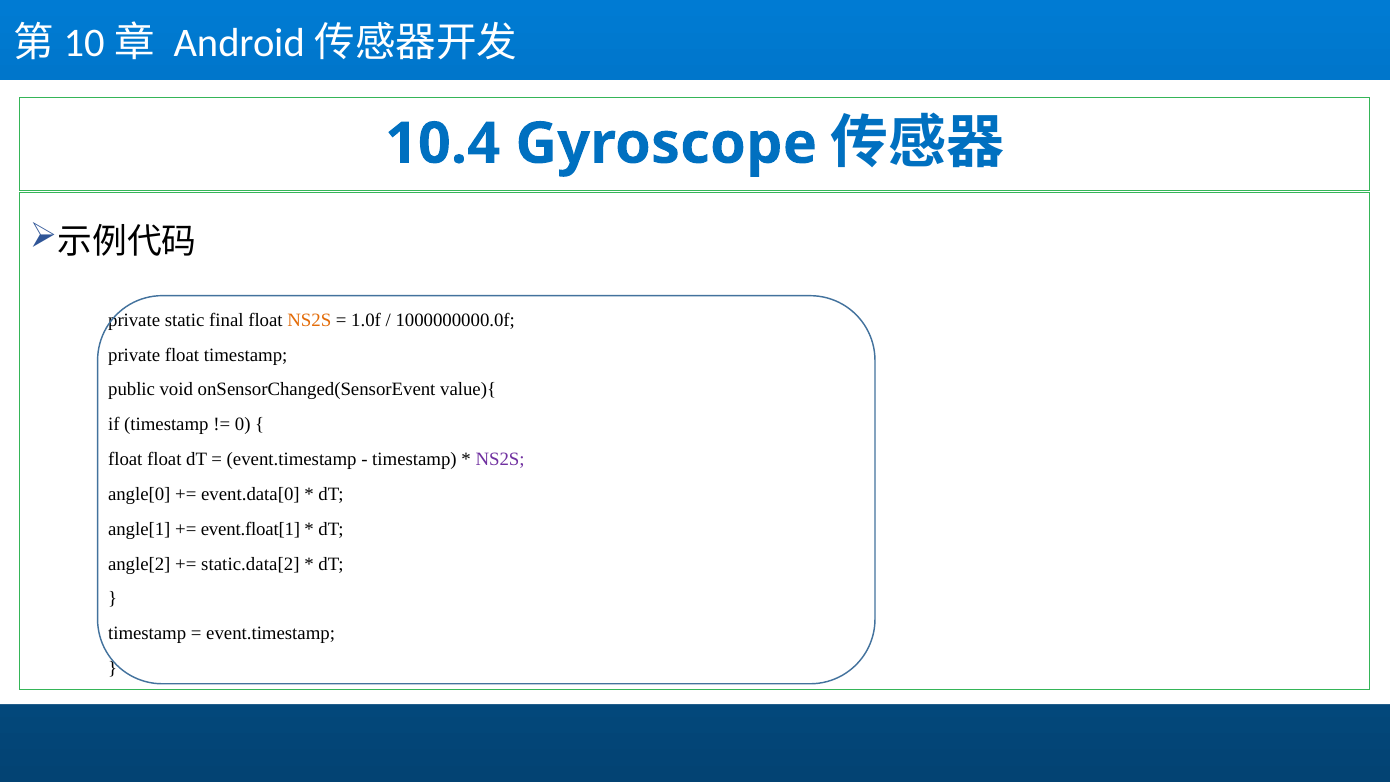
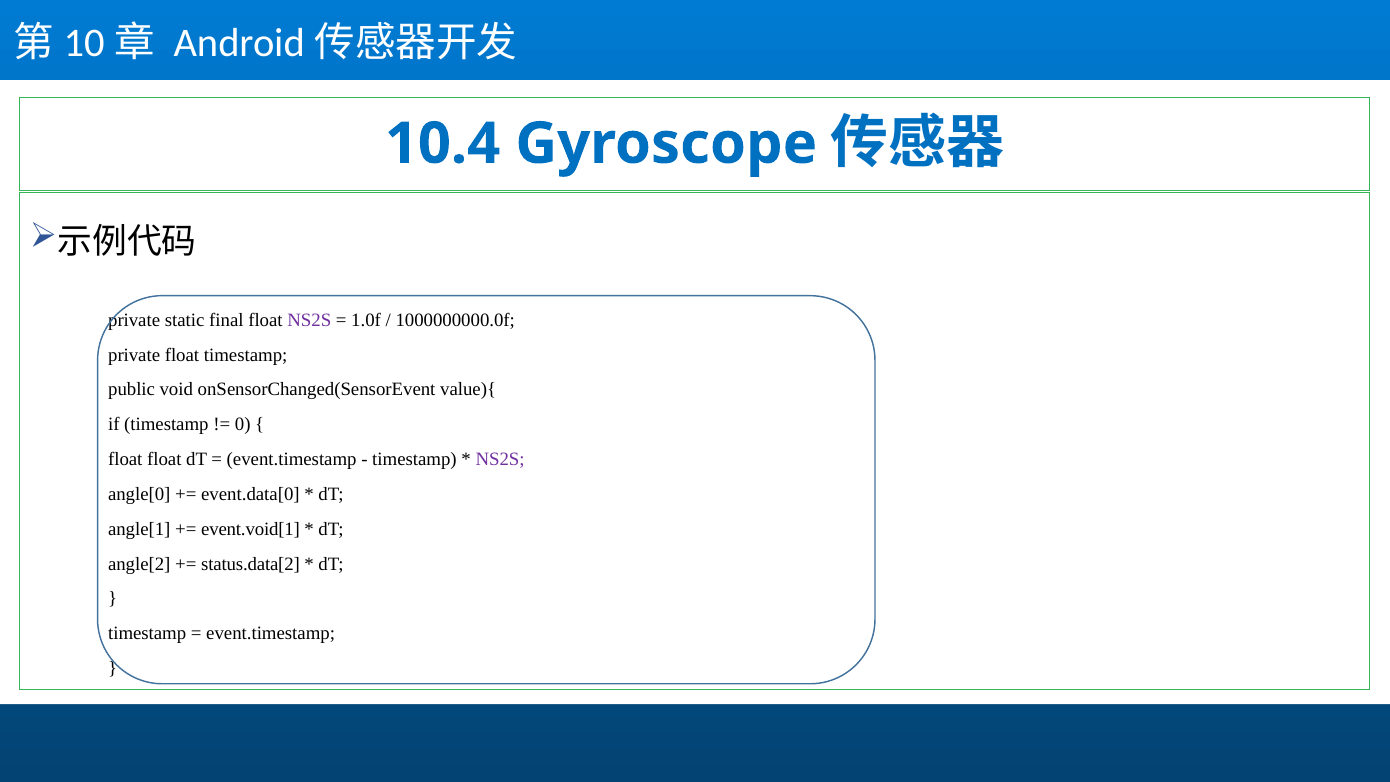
NS2S colour: orange -> purple (309, 320)
event.float[1: event.float[1 -> event.void[1 (251, 529)
static.data[2: static.data[2 -> status.data[2 (251, 564)
